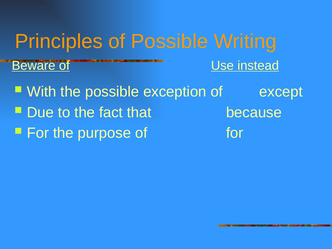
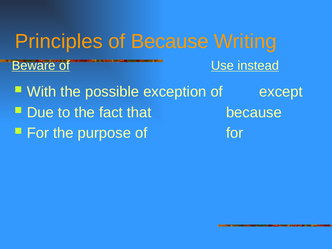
of Possible: Possible -> Because (170, 41)
